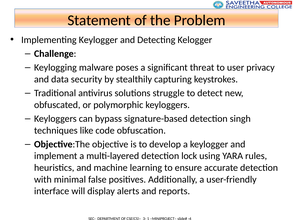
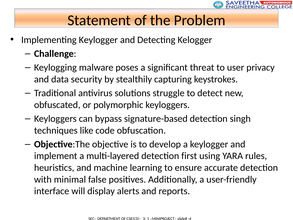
lock: lock -> first (189, 156)
